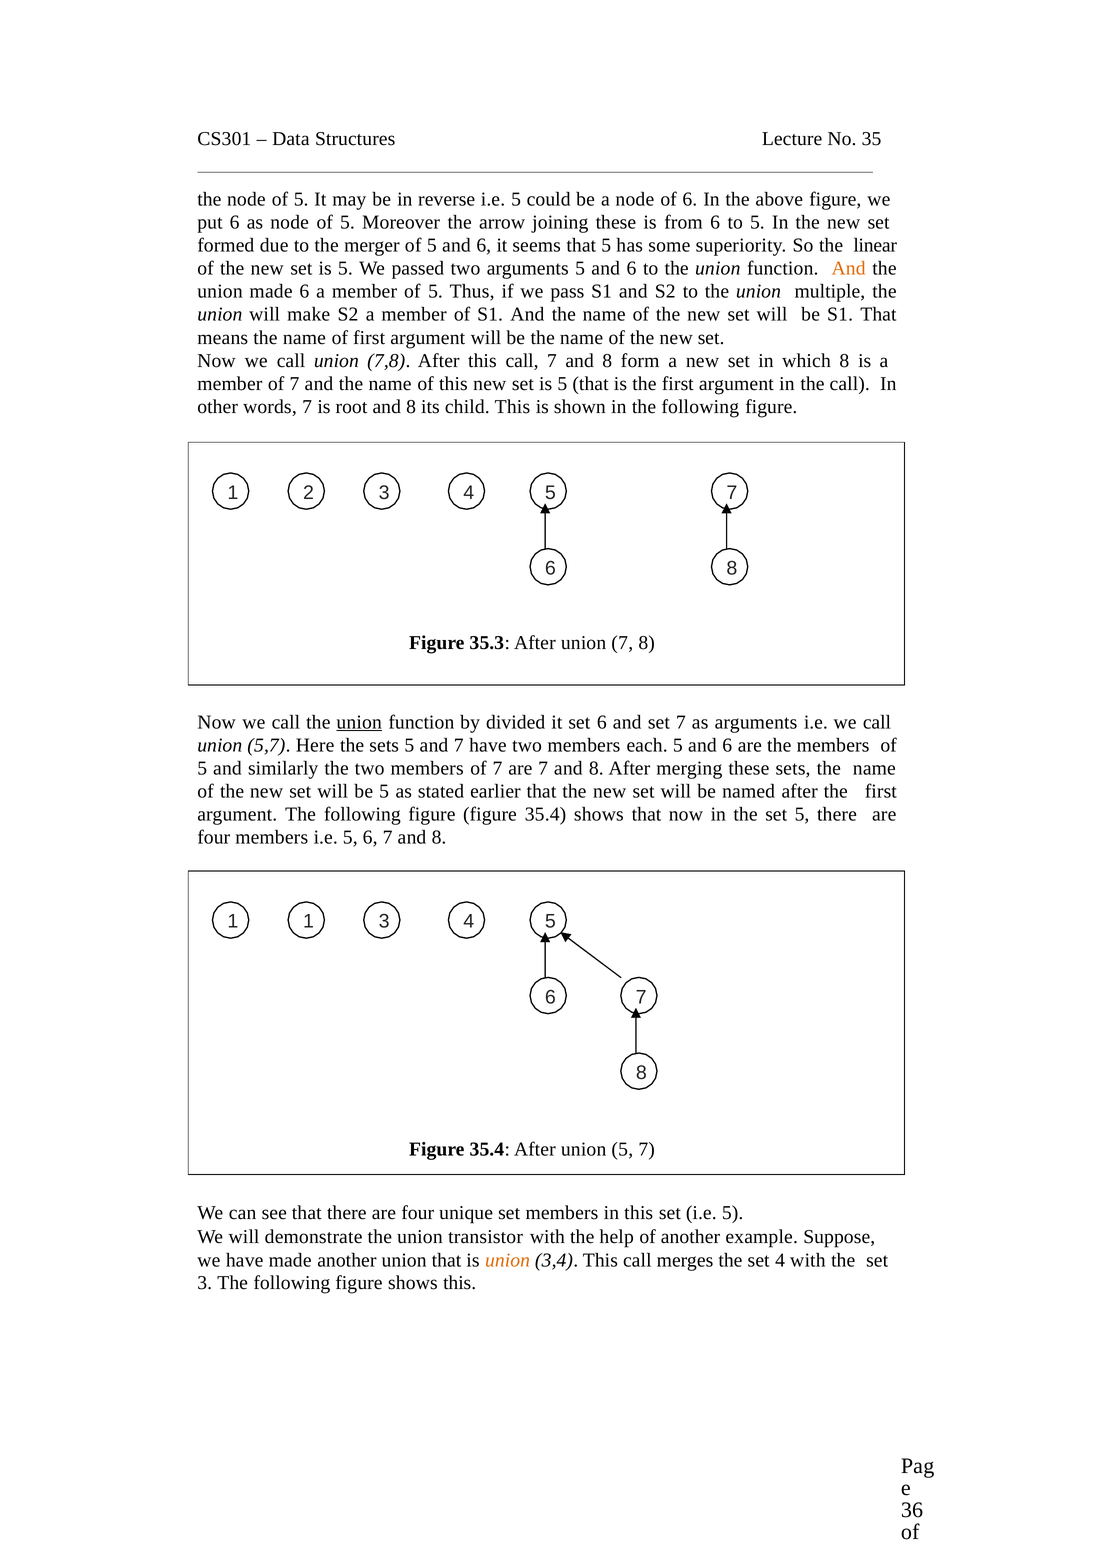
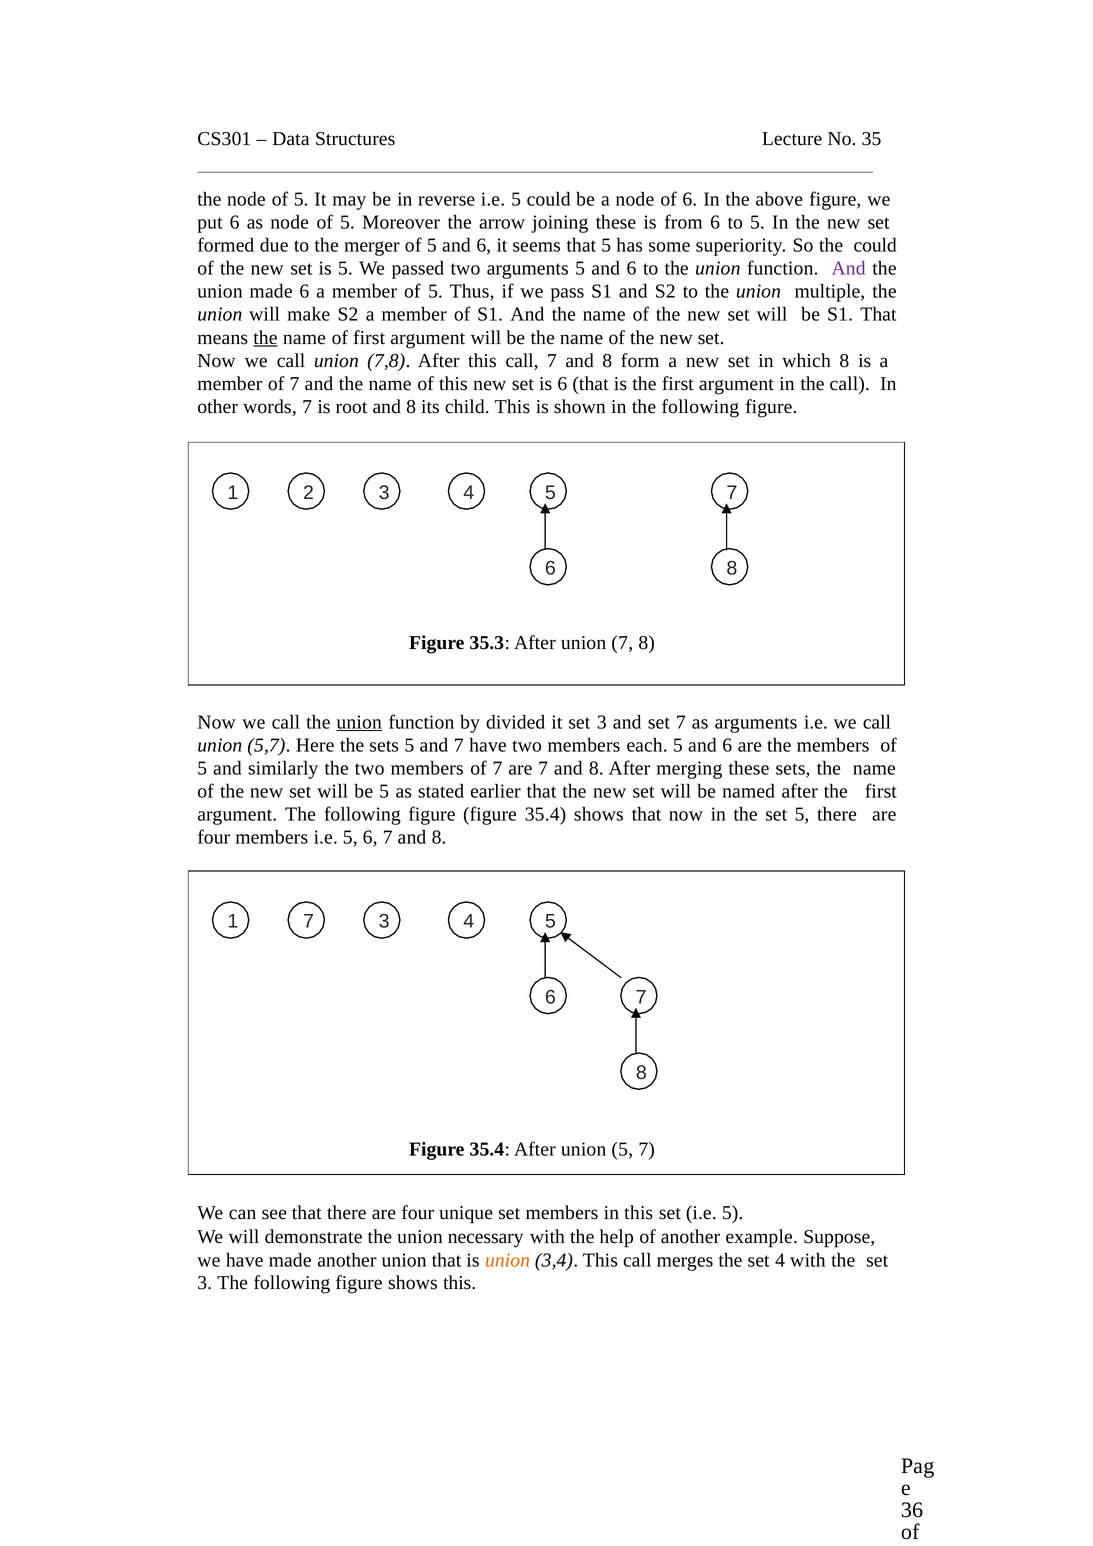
the linear: linear -> could (875, 245)
And colour: orange -> purple (849, 269)
the underline: none -> present (265, 338)
5: 5 -> 6 (562, 384)
it set 6: 6 -> 3 (602, 722)
1 1: 1 -> 7 (308, 922)
transistor: transistor -> necessary (486, 1238)
